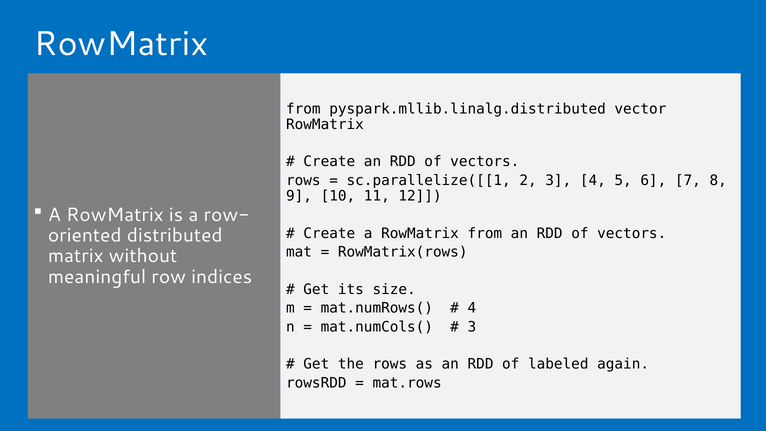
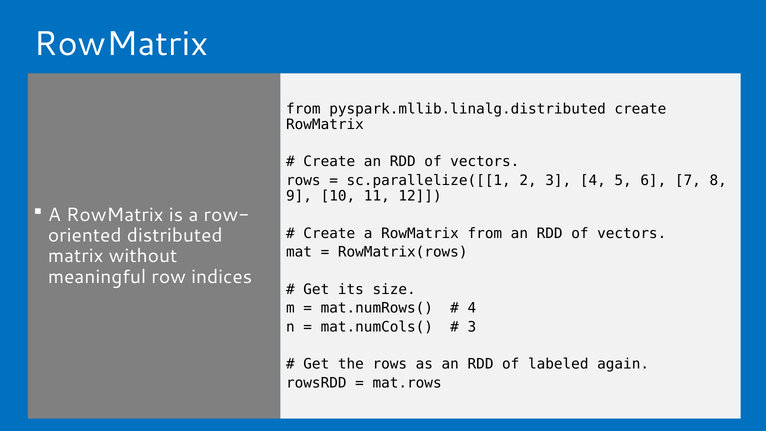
pyspark.mllib.linalg.distributed vector: vector -> create (640, 109)
